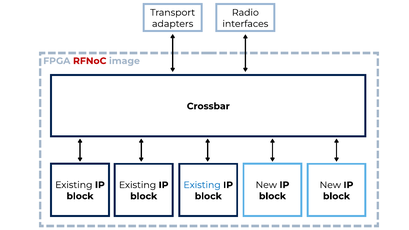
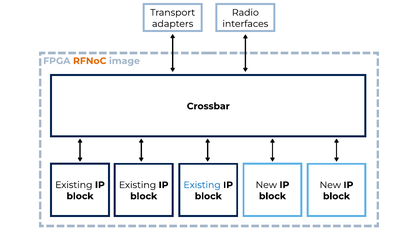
RFNoC colour: red -> orange (90, 61)
